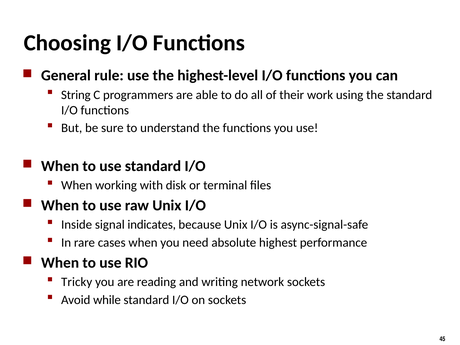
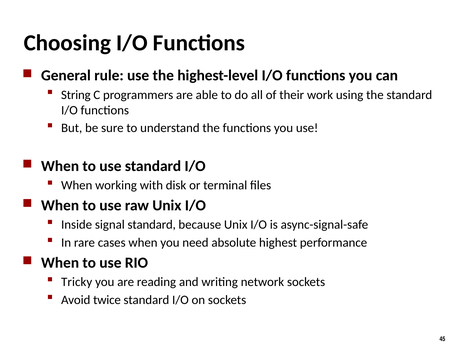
signal indicates: indicates -> standard (152, 225)
while: while -> twice (107, 300)
